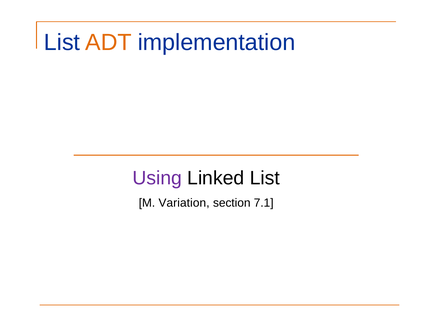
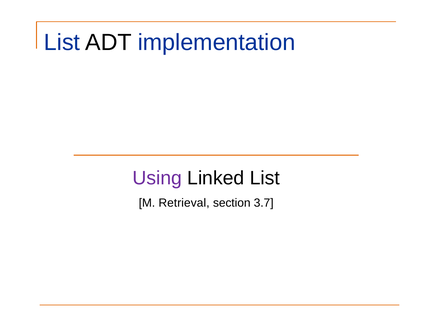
ADT colour: orange -> black (109, 42)
Variation: Variation -> Retrieval (184, 202)
7.1: 7.1 -> 3.7 (264, 202)
